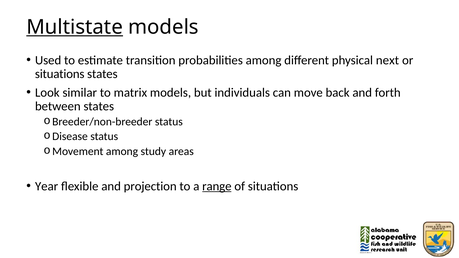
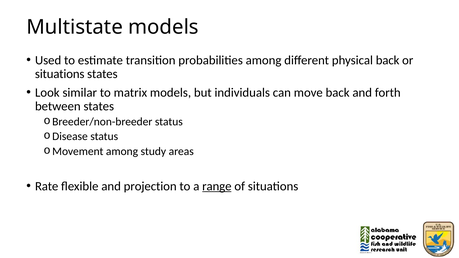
Multistate underline: present -> none (75, 27)
physical next: next -> back (388, 60)
Year: Year -> Rate (47, 186)
